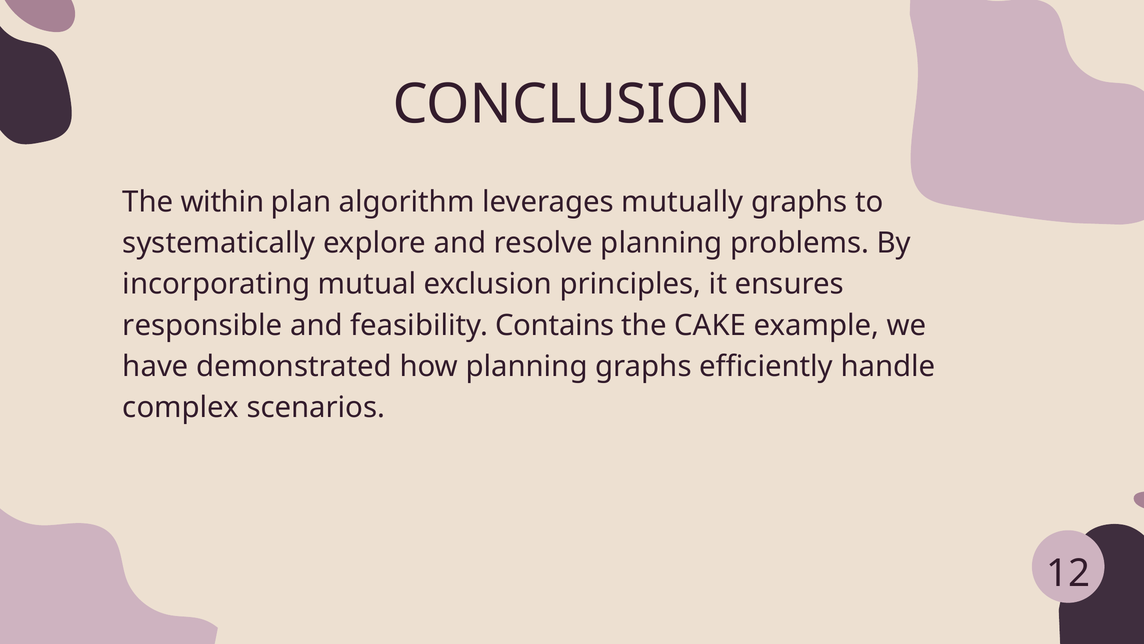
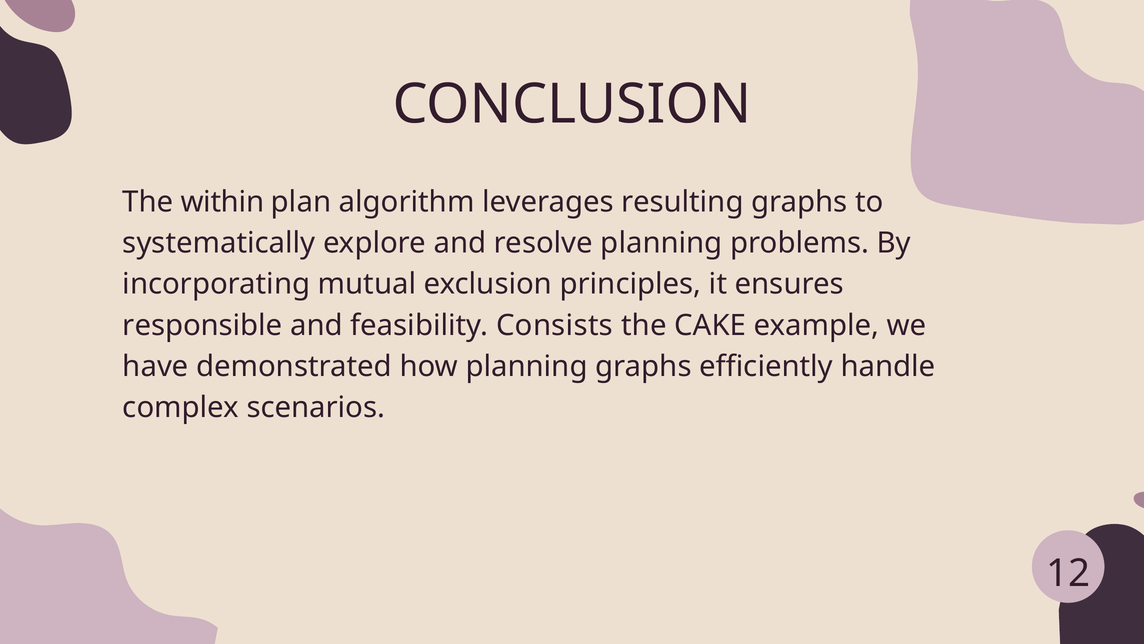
mutually: mutually -> resulting (683, 202)
Contains: Contains -> Consists (555, 325)
